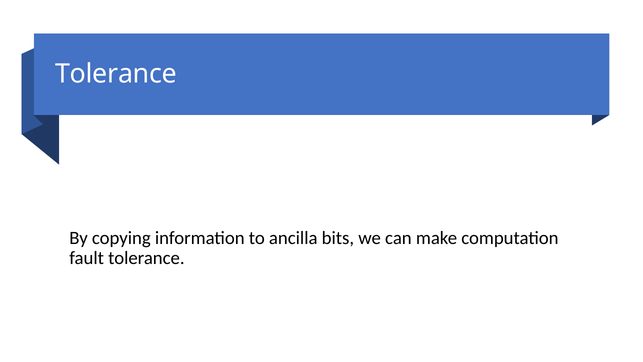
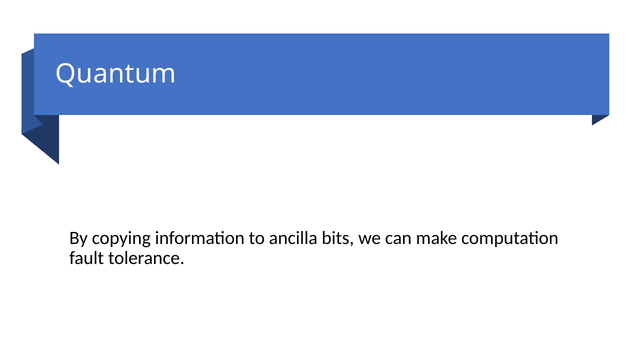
Tolerance: Tolerance -> Quantum (116, 74)
